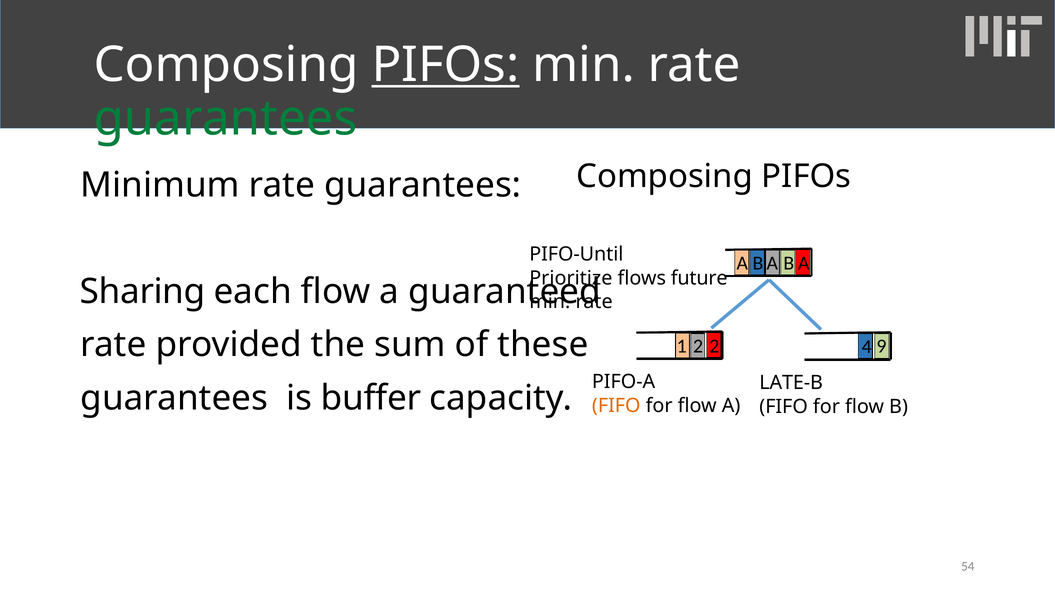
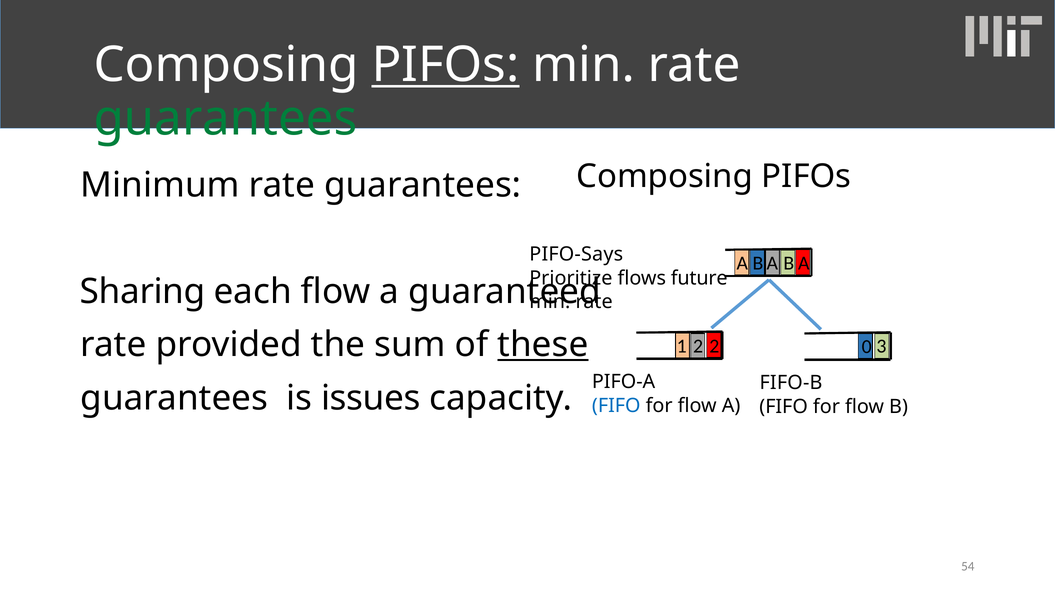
PIFO-Until: PIFO-Until -> PIFO-Says (576, 255)
these underline: none -> present (543, 345)
4: 4 -> 0 (867, 347)
9: 9 -> 3 (881, 346)
LATE-B: LATE-B -> FIFO-B (791, 383)
buffer: buffer -> issues (371, 398)
FIFO colour: orange -> blue (616, 406)
